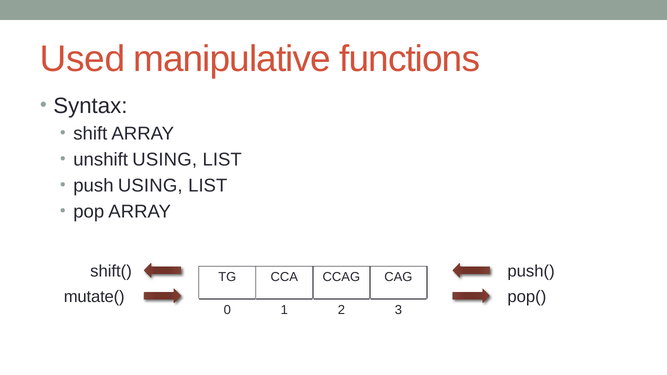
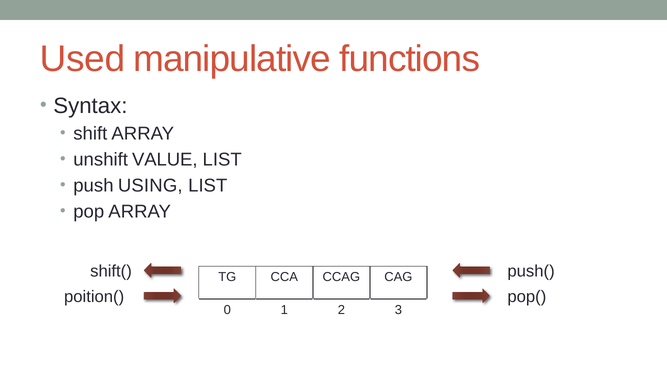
unshift USING: USING -> VALUE (165, 160)
mutate(: mutate( -> poition( (94, 297)
